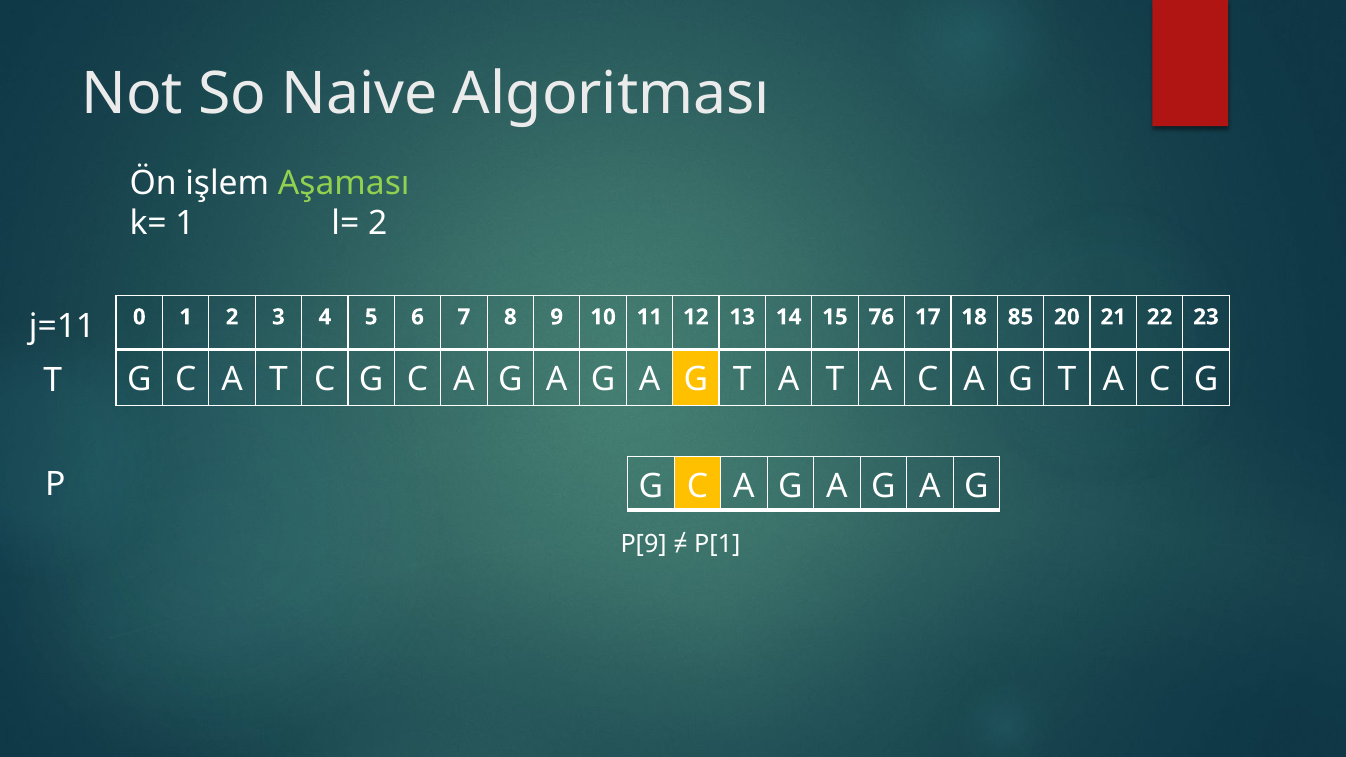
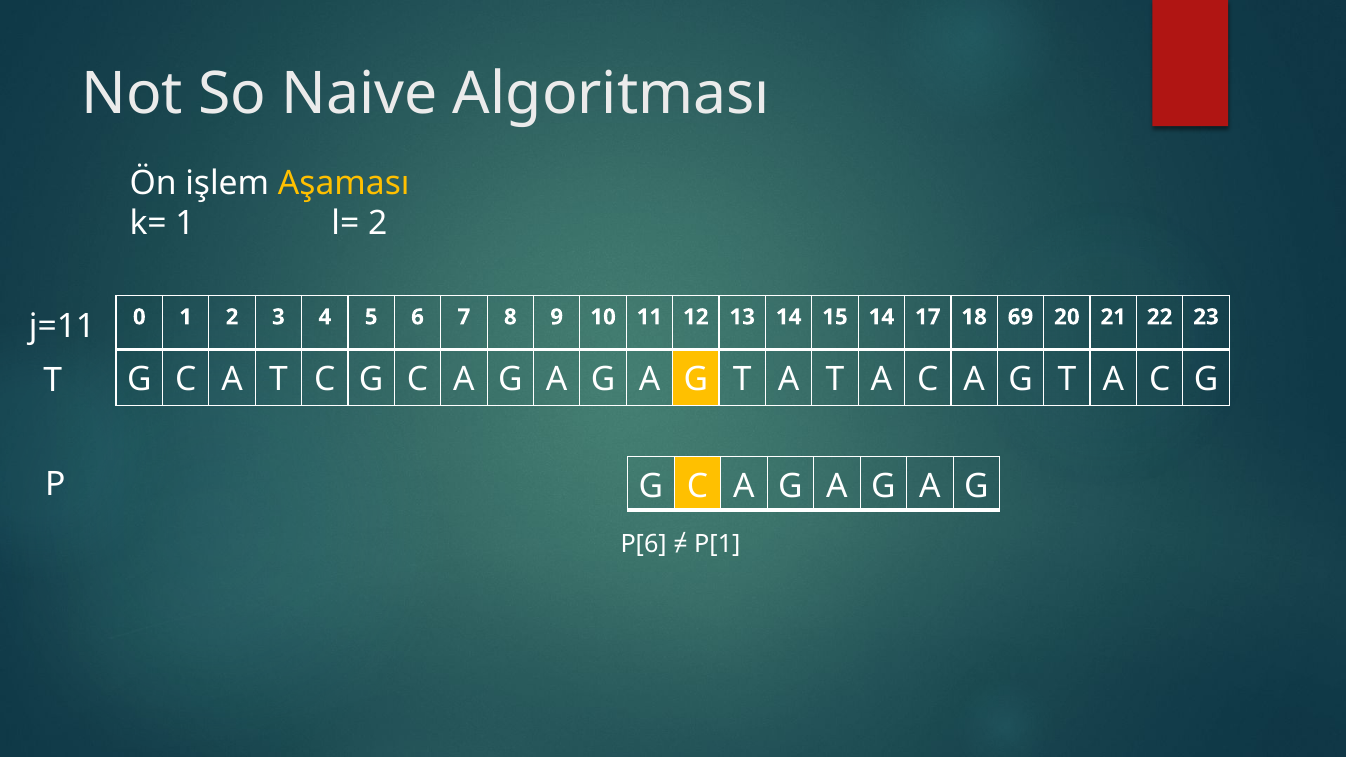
Aşaması colour: light green -> yellow (344, 183)
15 76: 76 -> 14 (881, 317)
85: 85 -> 69 (1021, 317)
P[9: P[9 -> P[6 (644, 544)
